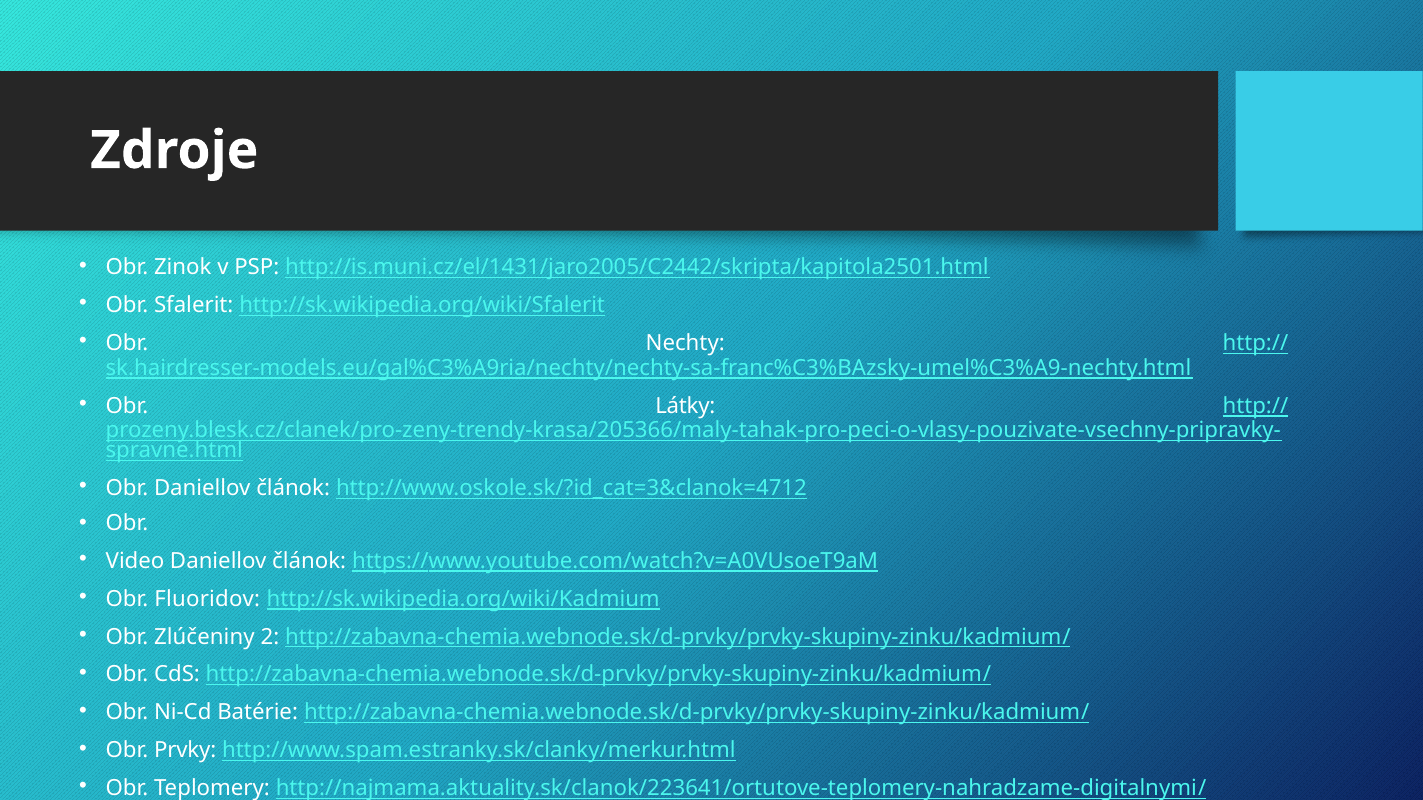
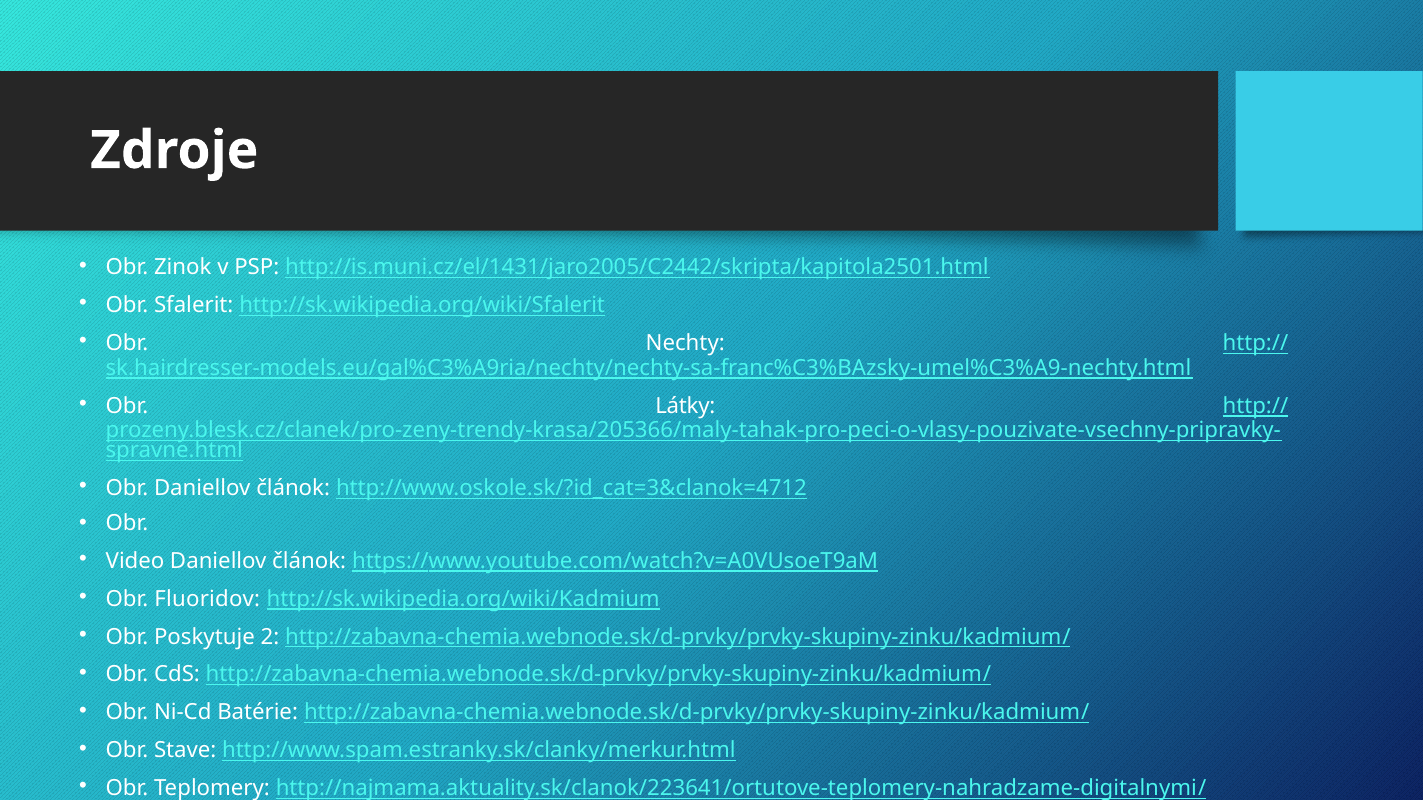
Zlúčeniny: Zlúčeniny -> Poskytuje (204, 637)
Prvky: Prvky -> Stave (185, 751)
